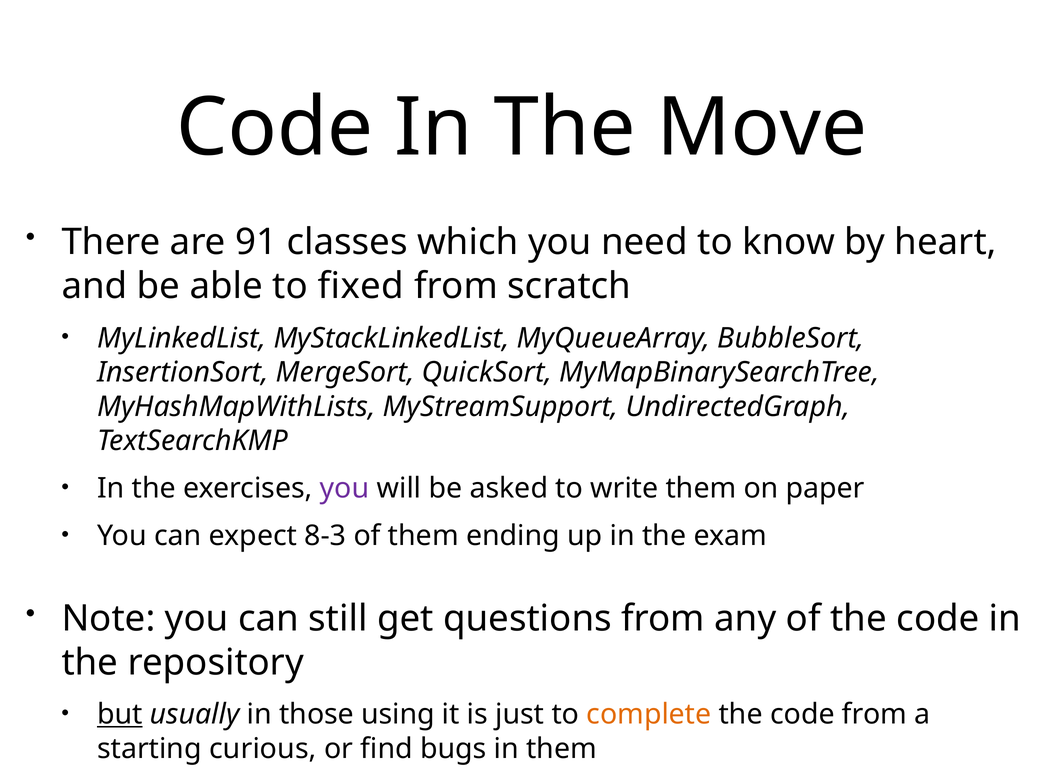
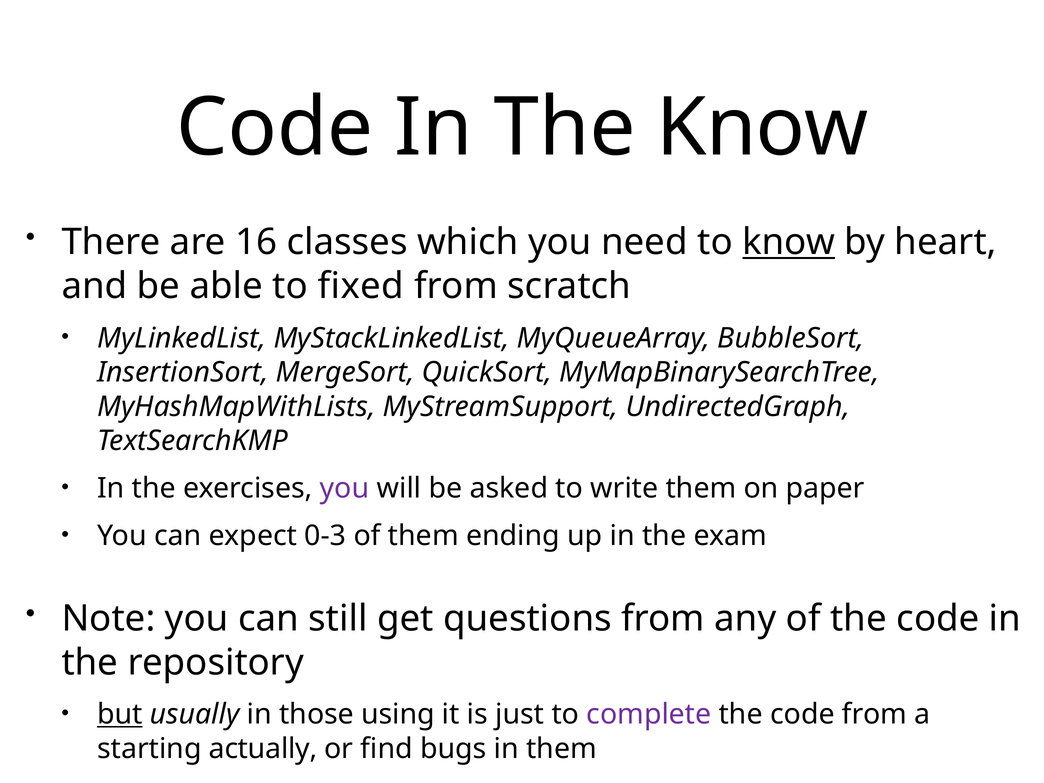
The Move: Move -> Know (762, 128)
91: 91 -> 16 (256, 242)
know underline: none -> present (789, 242)
8-3: 8-3 -> 0-3 (325, 536)
complete colour: orange -> purple (649, 714)
curious: curious -> actually (263, 749)
